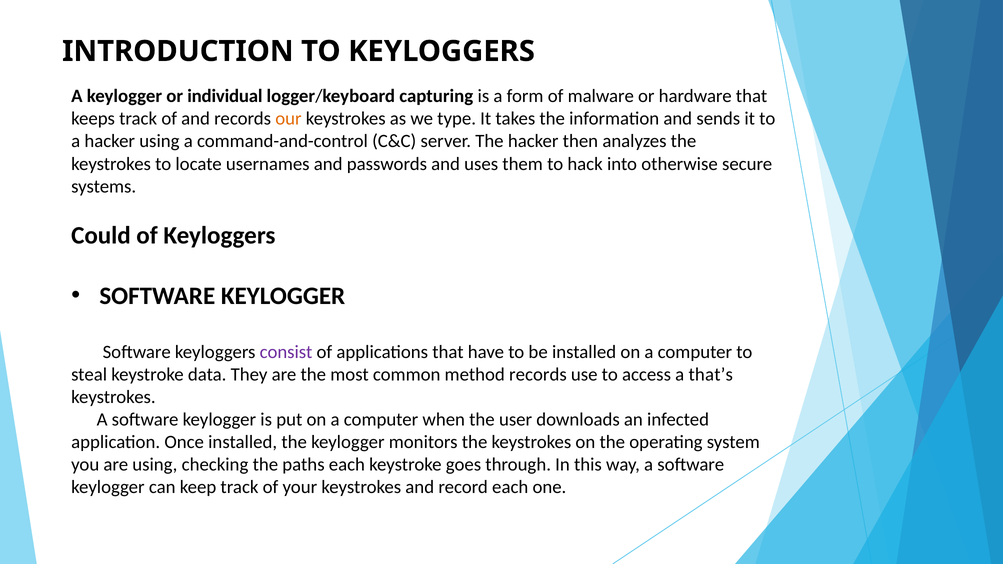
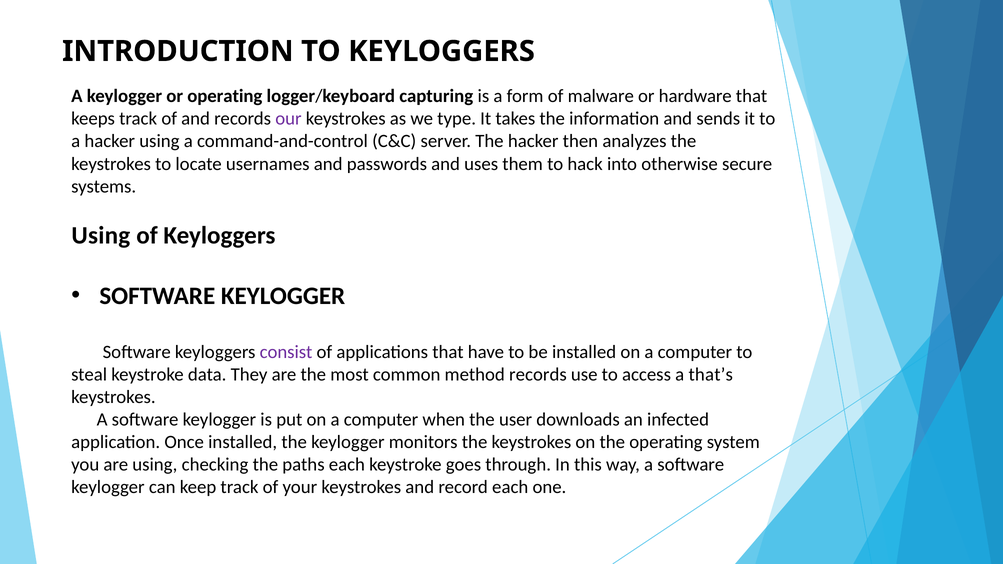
or individual: individual -> operating (225, 96)
our colour: orange -> purple (288, 119)
Could: Could -> Using (101, 236)
